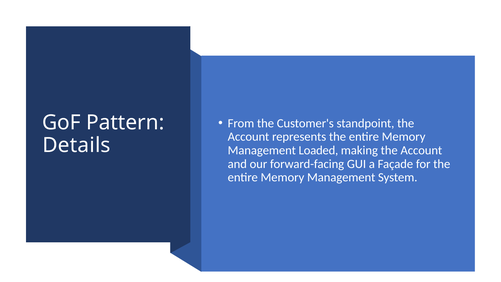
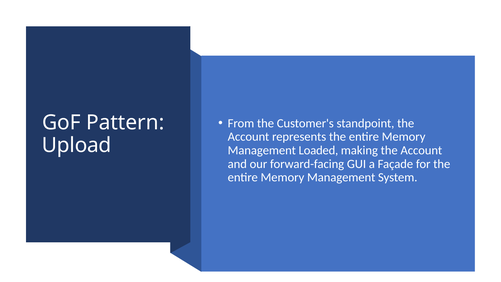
Details: Details -> Upload (77, 145)
